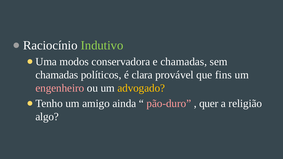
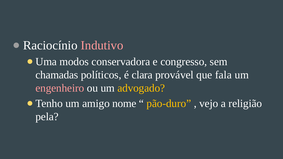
Indutivo colour: light green -> pink (102, 46)
e chamadas: chamadas -> congresso (184, 62)
fins: fins -> fala (223, 75)
ainda: ainda -> nome (124, 104)
pão-duro colour: pink -> yellow (169, 104)
quer: quer -> vejo (209, 104)
algo: algo -> pela (47, 117)
